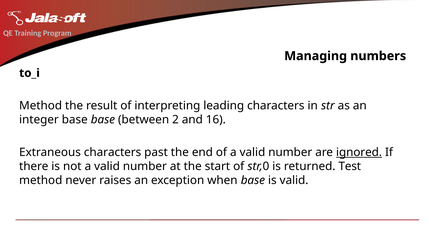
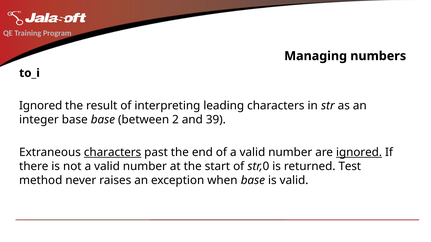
Method: Method -> Ignored (41, 106)
16: 16 -> 39 (216, 120)
characters underline: none -> present (113, 153)
